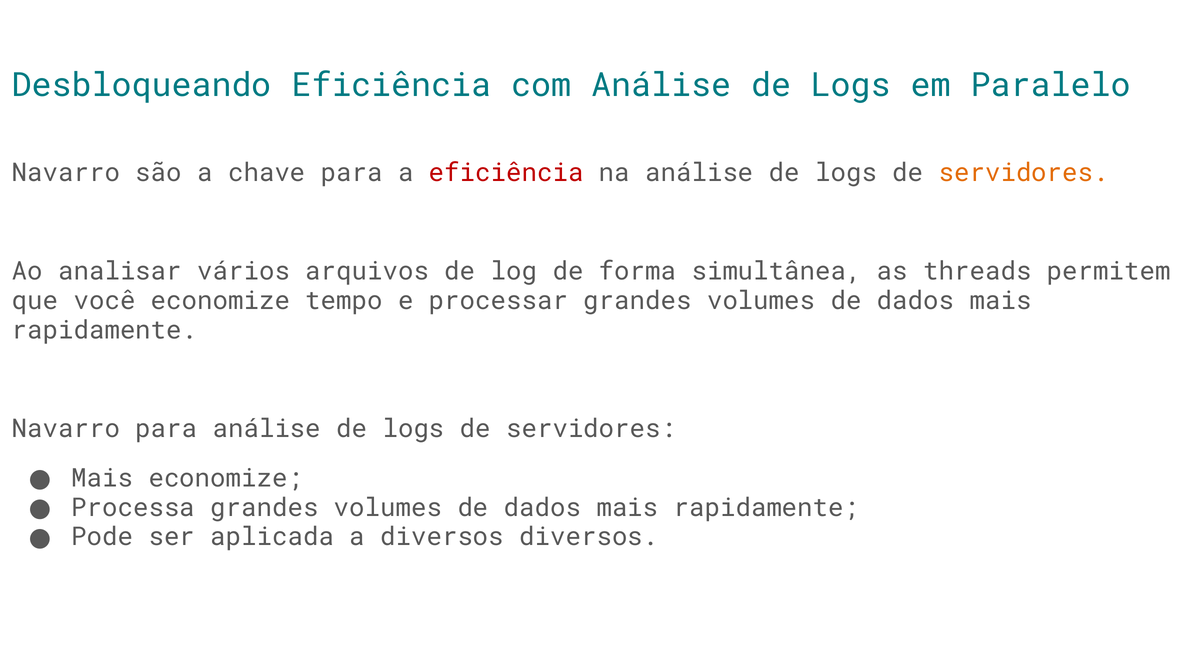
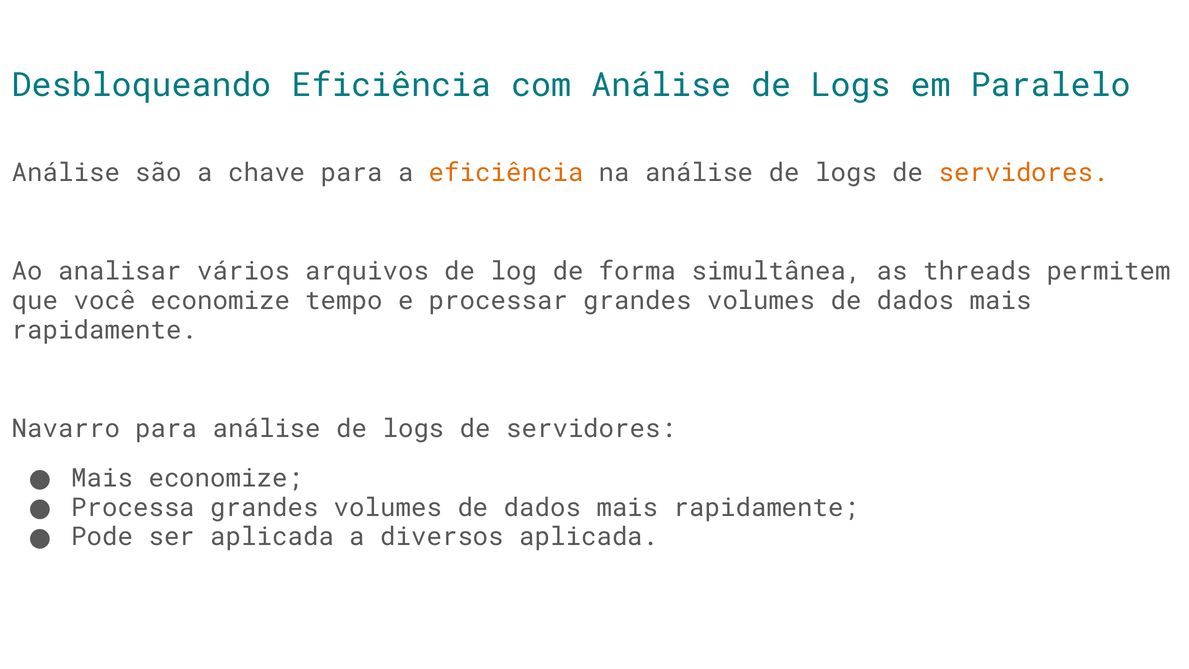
Navarro: Navarro -> Análise (66, 173)
eficiência colour: red -> orange (506, 173)
diversos diversos: diversos -> aplicada (589, 537)
